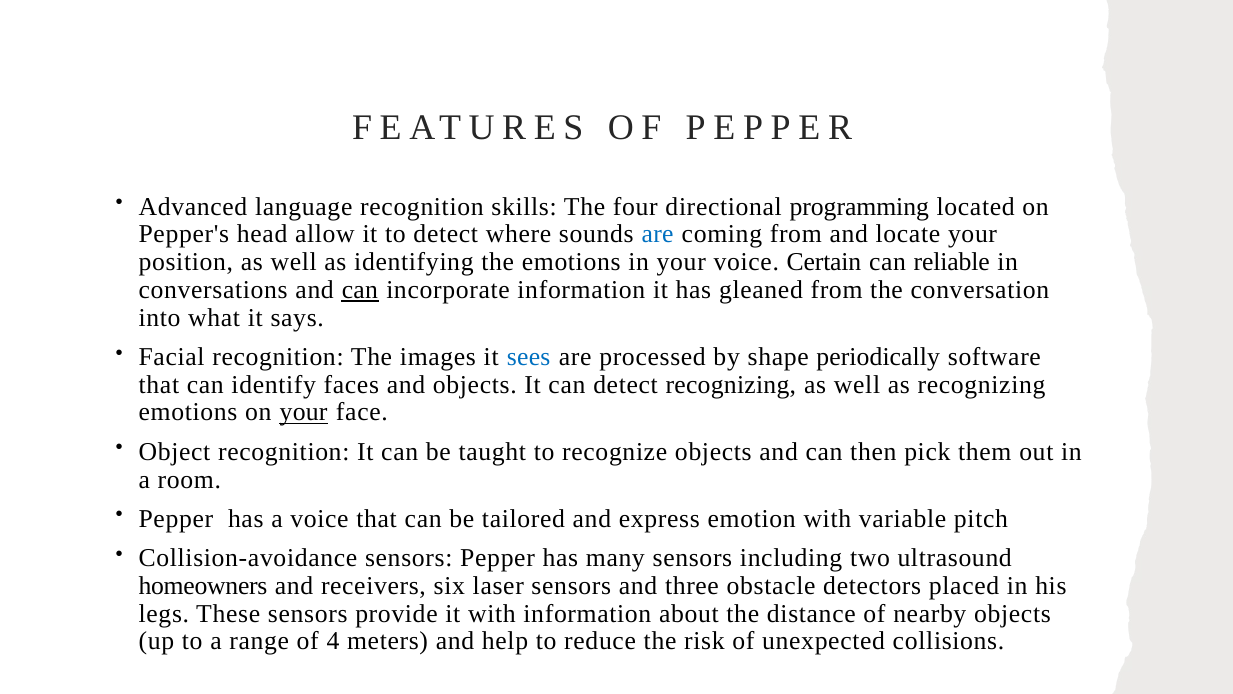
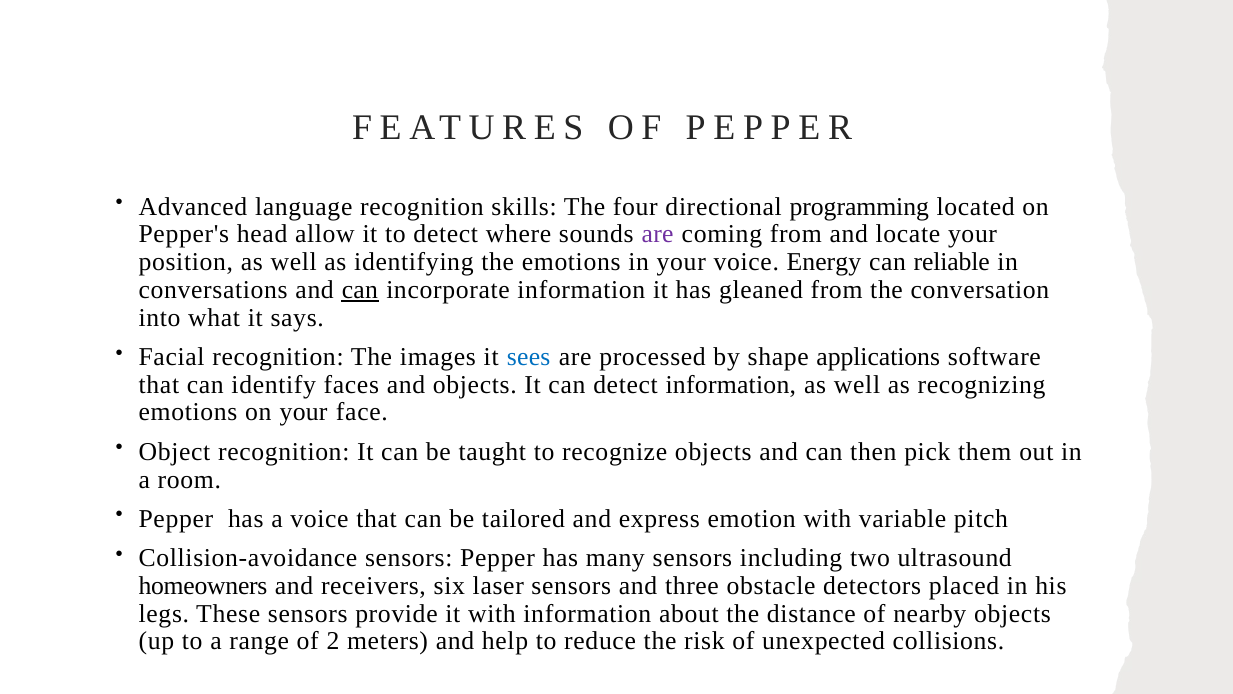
are colour: blue -> purple (658, 234)
Certain: Certain -> Energy (824, 262)
periodically: periodically -> applications (878, 357)
detect recognizing: recognizing -> information (731, 384)
your underline: present -> none (304, 412)
4: 4 -> 2 (333, 641)
